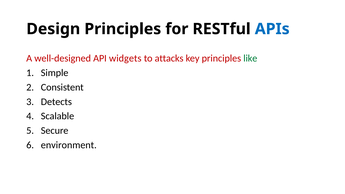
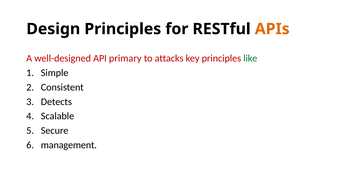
APIs colour: blue -> orange (272, 29)
widgets: widgets -> primary (125, 58)
environment: environment -> management (69, 145)
